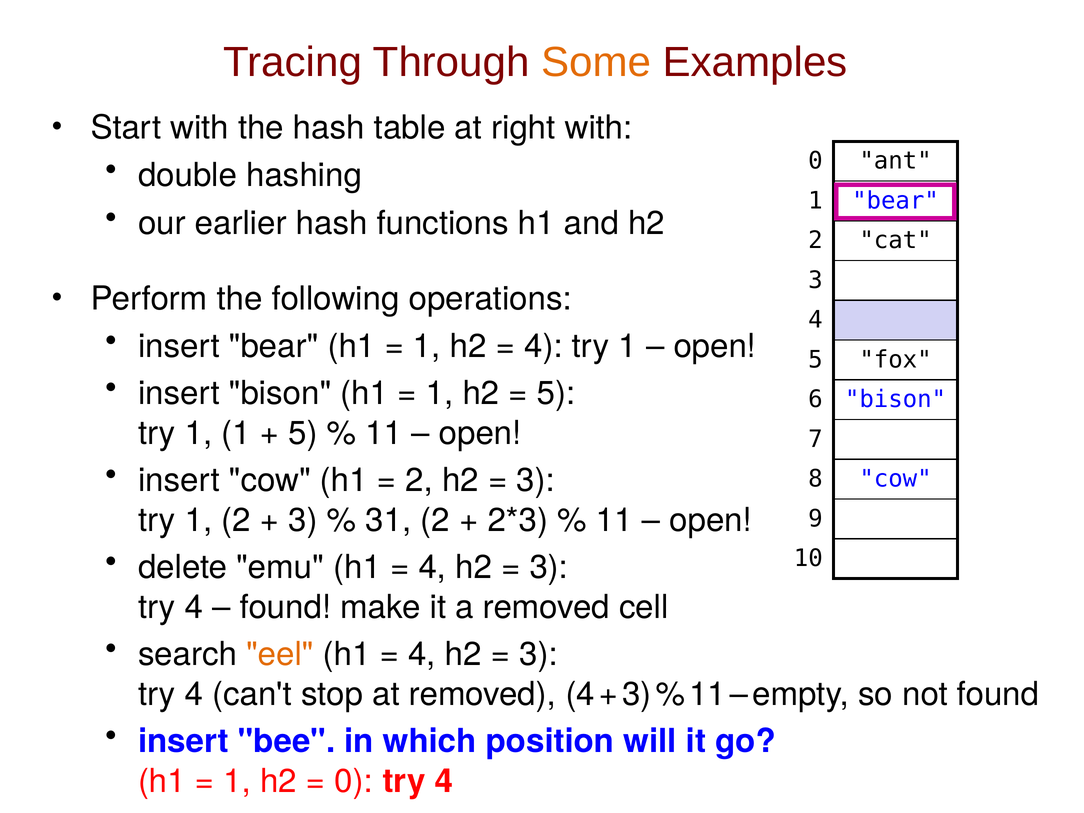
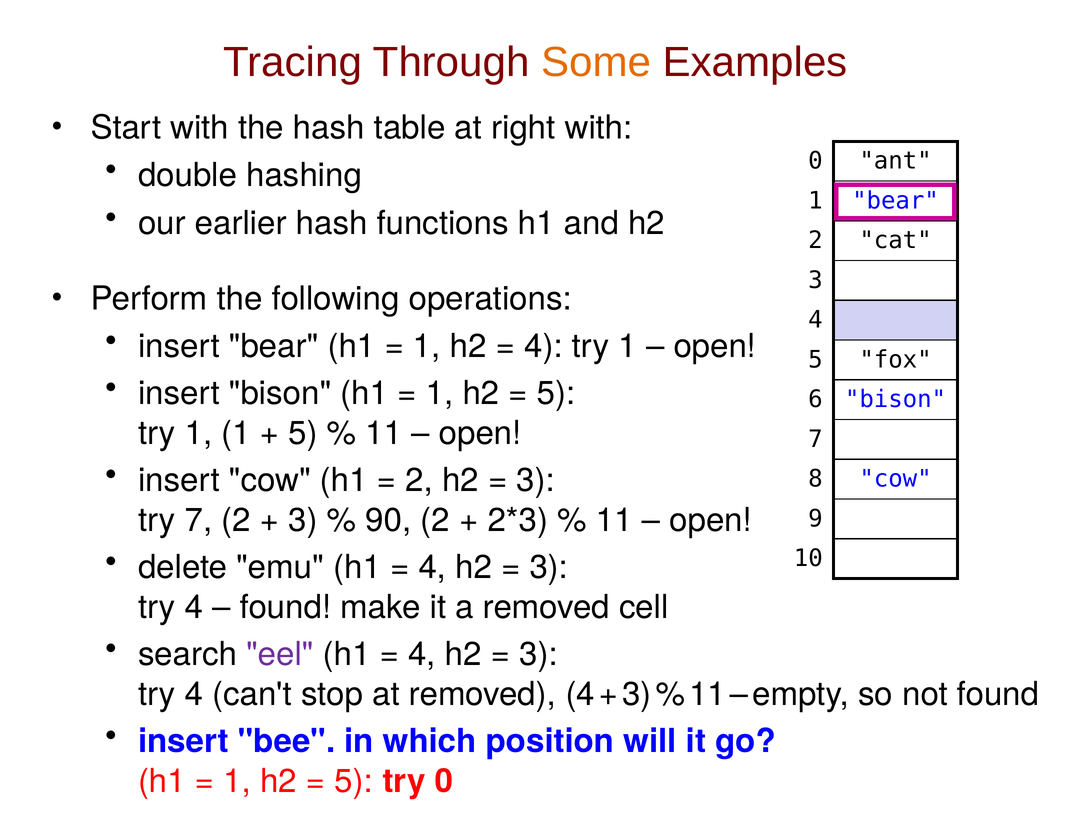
1: 1 -> 7 (198, 520)
31: 31 -> 90 (388, 520)
eel colour: orange -> purple (280, 654)
0: 0 -> 5 (354, 781)
4: 4 -> 0 (444, 781)
